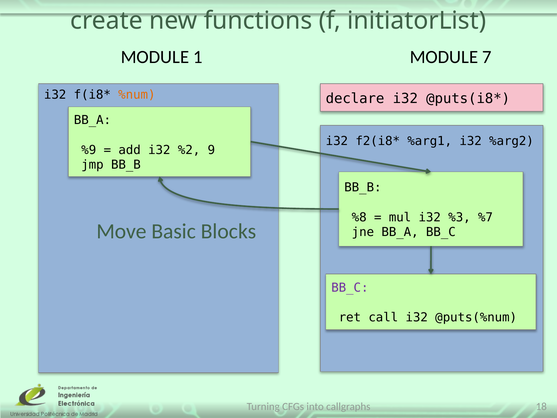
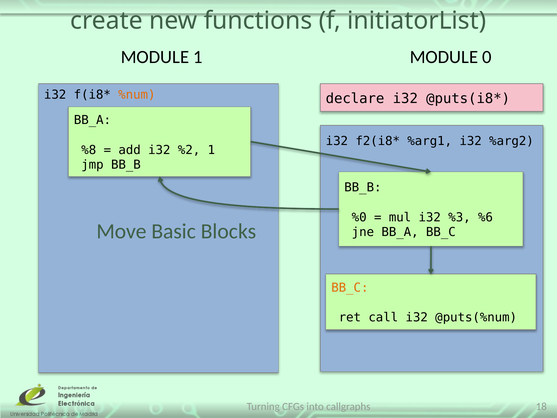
7: 7 -> 0 (487, 57)
%9: %9 -> %8 (89, 150)
%2 9: 9 -> 1 (211, 150)
%8: %8 -> %0 (359, 217)
%7: %7 -> %6 (485, 217)
BB_C colour: purple -> orange (350, 288)
